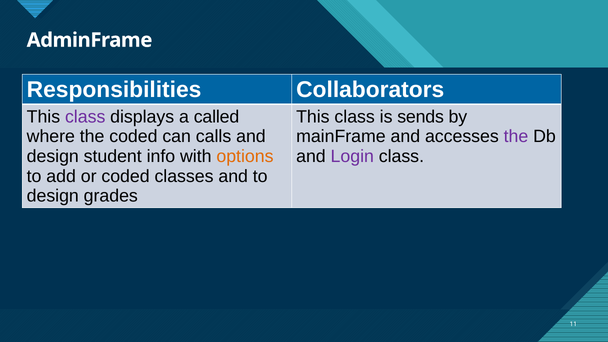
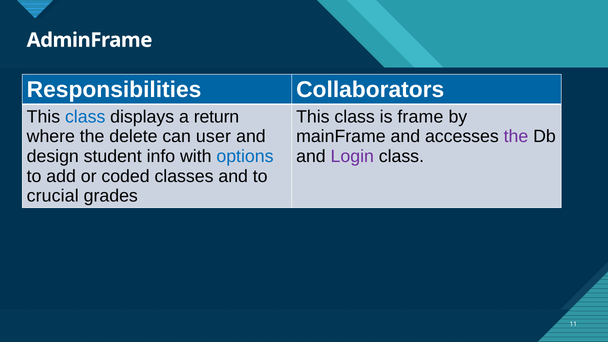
class colour: purple -> blue (85, 117)
called: called -> return (217, 117)
sends: sends -> frame (420, 117)
the coded: coded -> delete (133, 137)
calls: calls -> user (213, 137)
options colour: orange -> blue (245, 156)
design: design -> crucial (53, 196)
